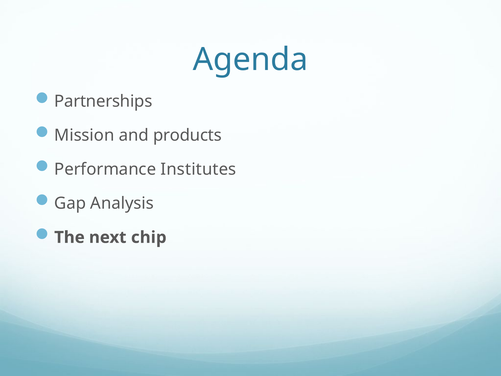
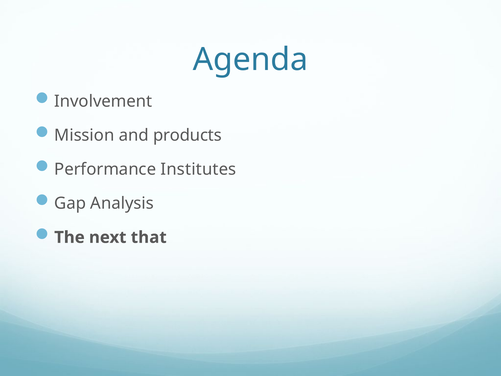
Partnerships: Partnerships -> Involvement (103, 101)
chip: chip -> that (149, 237)
